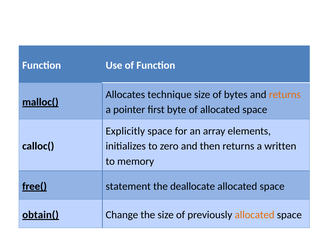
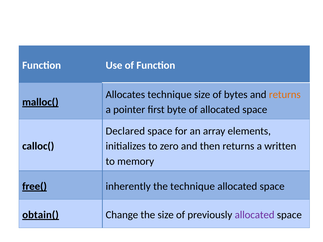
Explicitly: Explicitly -> Declared (125, 131)
statement: statement -> inherently (128, 186)
the deallocate: deallocate -> technique (193, 186)
allocated colour: orange -> purple (255, 215)
